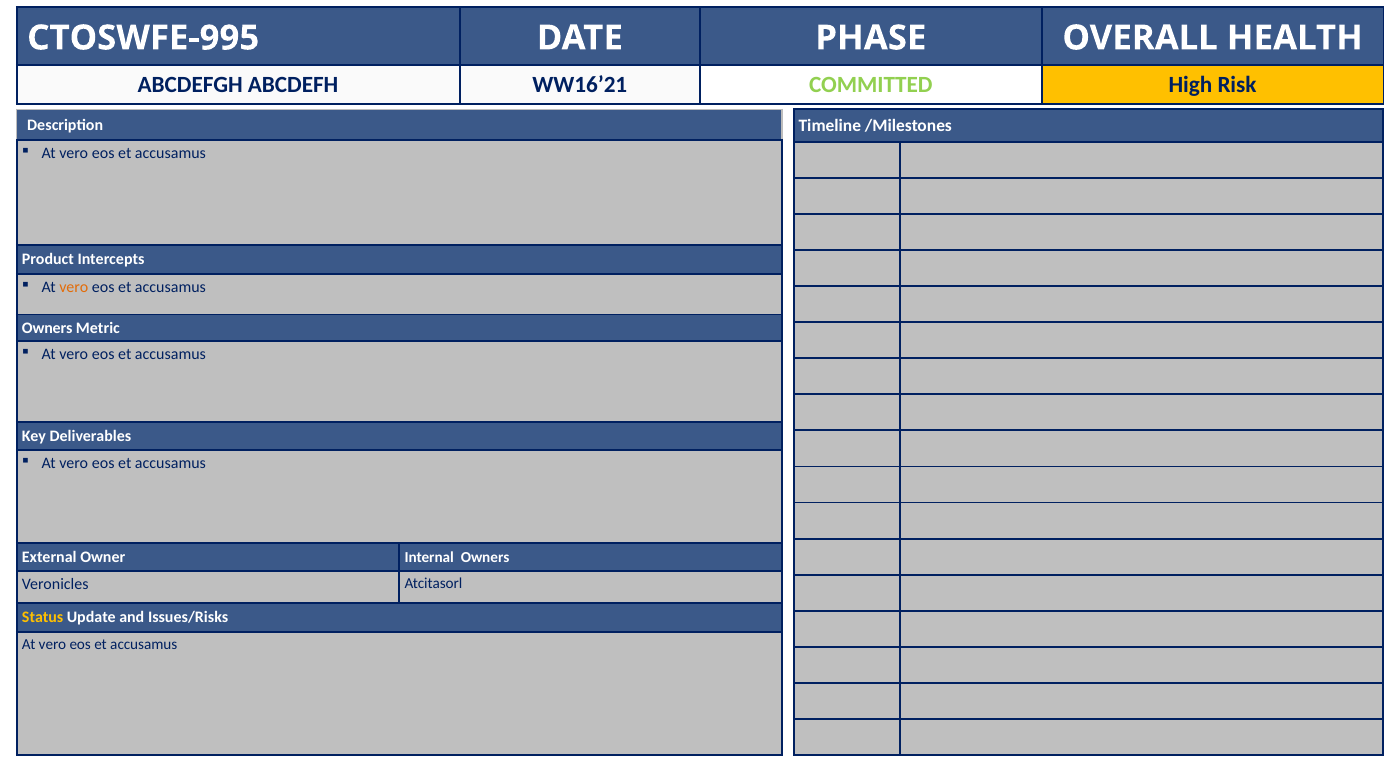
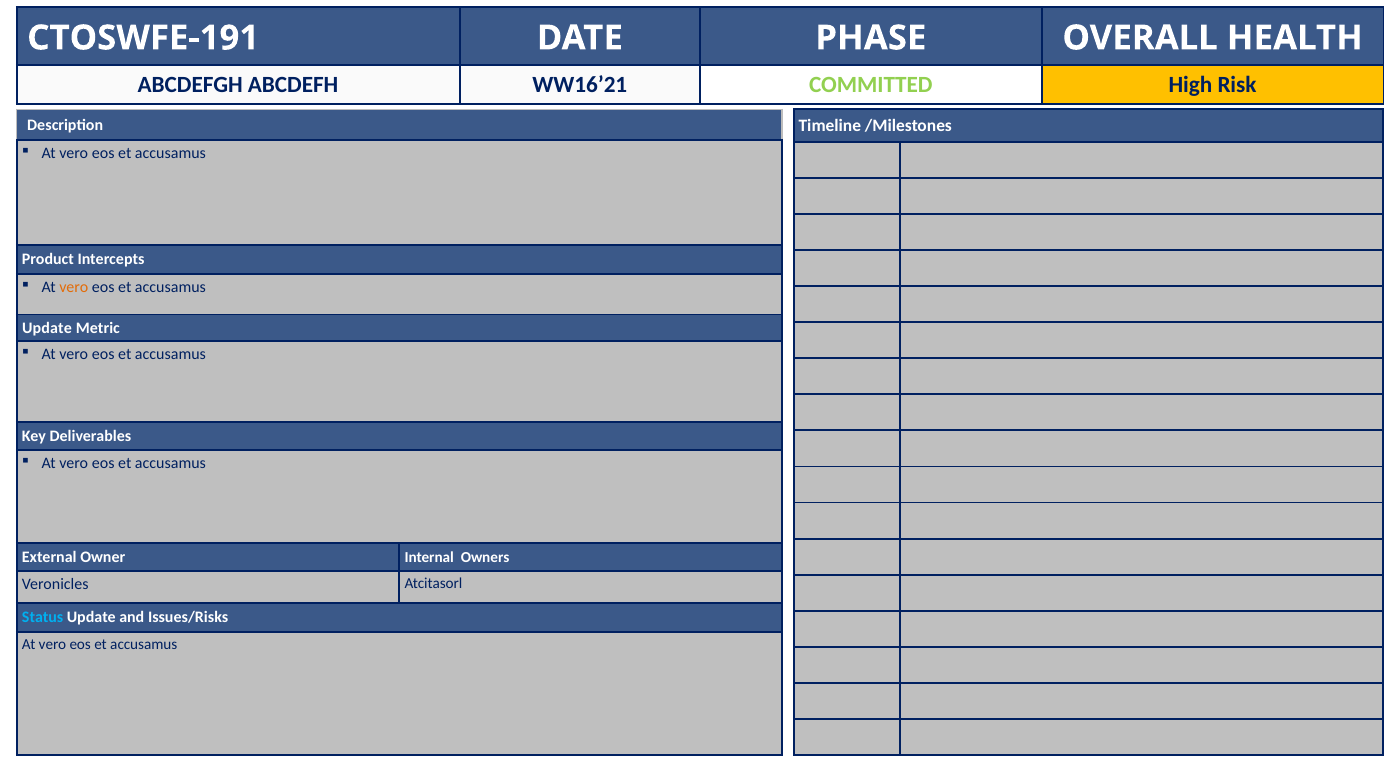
CTOSWFE-995: CTOSWFE-995 -> CTOSWFE-191 (143, 38)
Owners: Owners -> Update (47, 328)
Status colour: yellow -> light blue (43, 618)
